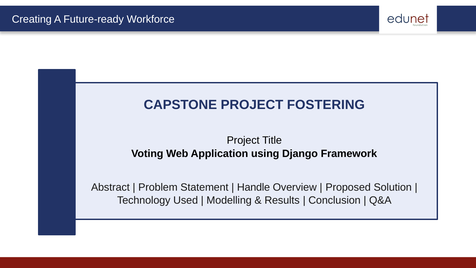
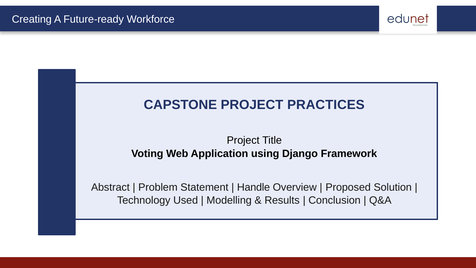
FOSTERING: FOSTERING -> PRACTICES (326, 105)
